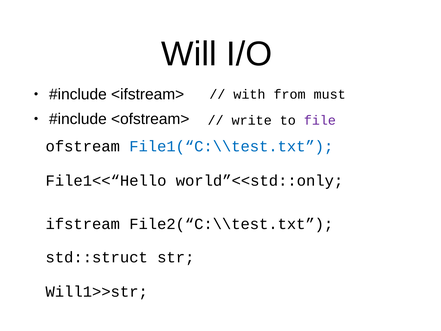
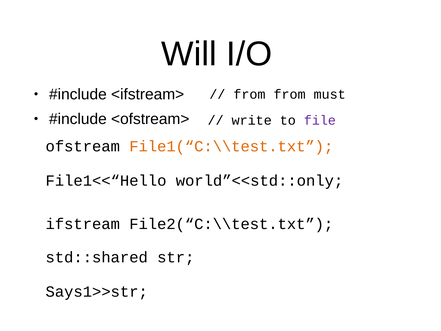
with: with -> from (249, 94)
File1(“C:\\test.txt colour: blue -> orange (231, 146)
std::struct: std::struct -> std::shared (97, 257)
Will1>>str: Will1>>str -> Says1>>str (97, 291)
